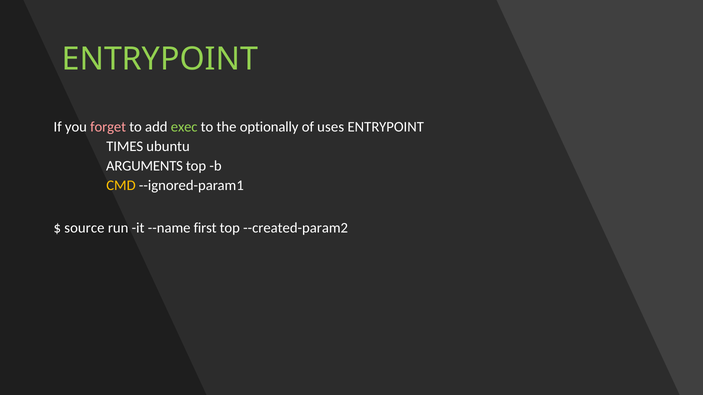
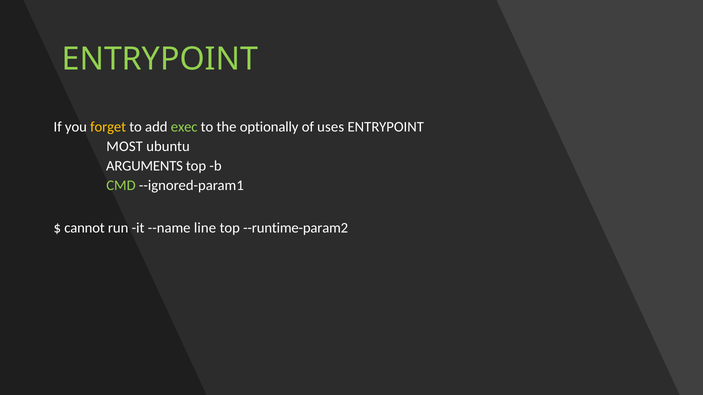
forget colour: pink -> yellow (108, 127)
TIMES: TIMES -> MOST (125, 147)
CMD colour: yellow -> light green (121, 186)
source: source -> cannot (85, 228)
first: first -> line (205, 228)
--created-param2: --created-param2 -> --runtime-param2 (296, 228)
